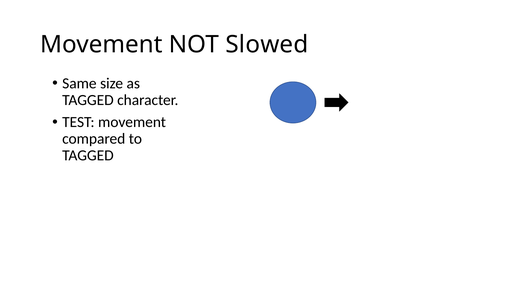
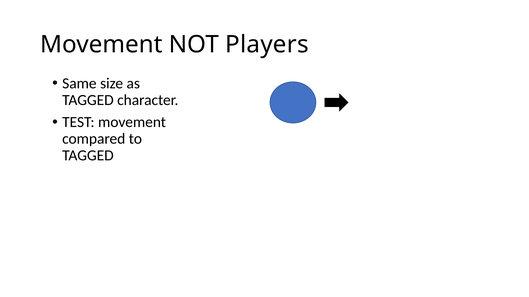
Slowed: Slowed -> Players (267, 44)
